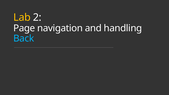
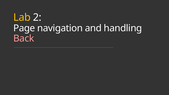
Back colour: light blue -> pink (24, 38)
